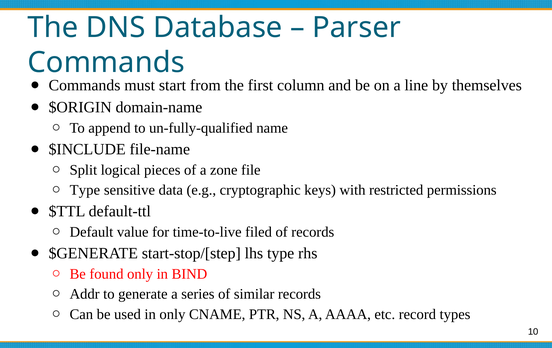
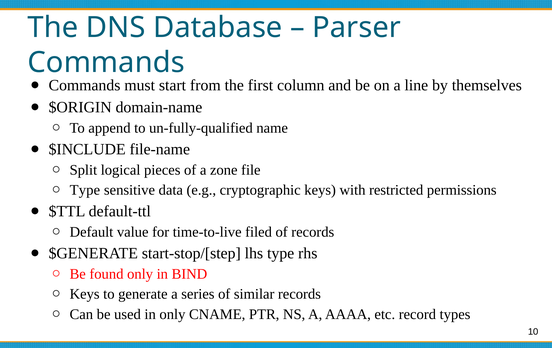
Addr: Addr -> Keys (85, 294)
